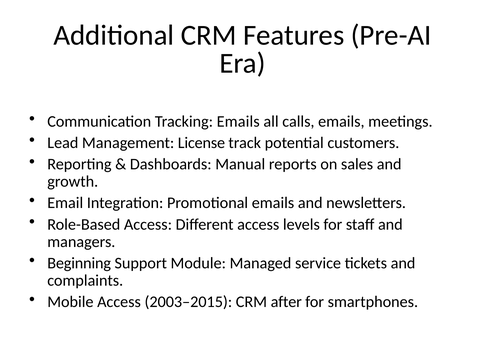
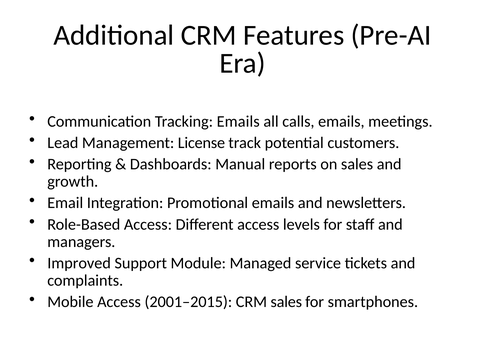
Beginning: Beginning -> Improved (79, 263)
2003–2015: 2003–2015 -> 2001–2015 (188, 302)
CRM after: after -> sales (286, 302)
